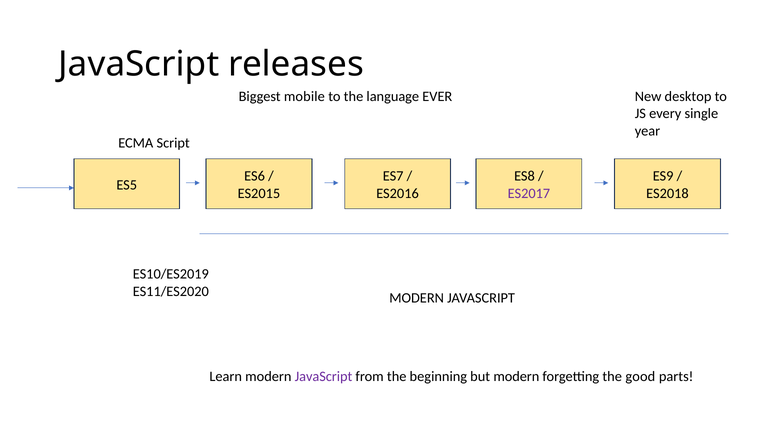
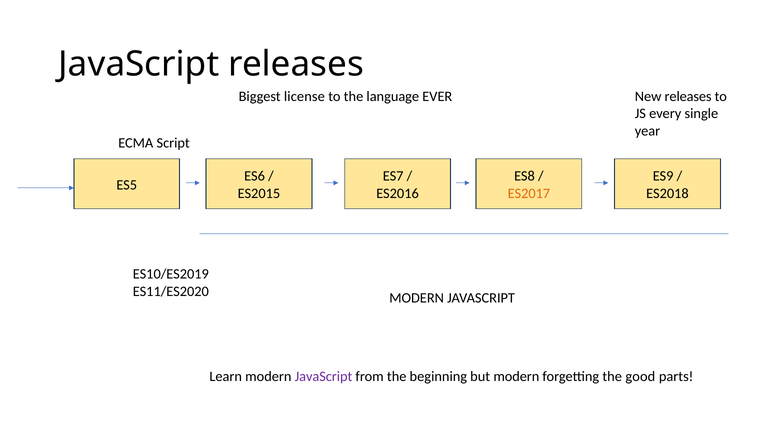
mobile: mobile -> license (304, 96)
New desktop: desktop -> releases (688, 96)
ES2017 colour: purple -> orange (529, 193)
